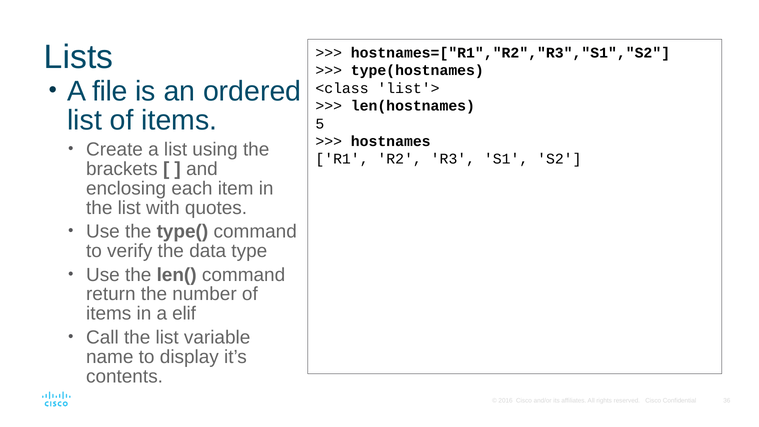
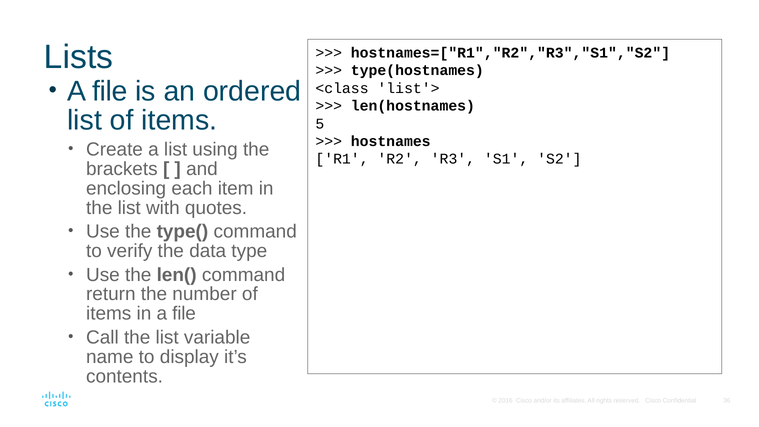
in a elif: elif -> file (184, 314)
